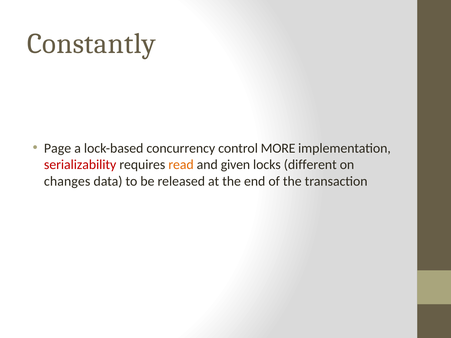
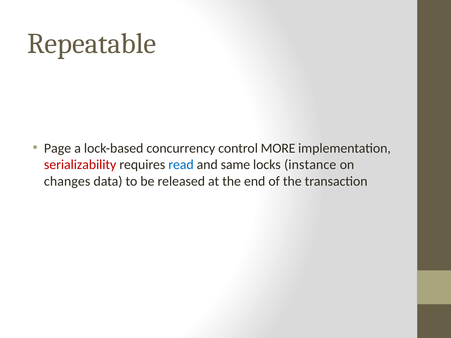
Constantly: Constantly -> Repeatable (92, 44)
read colour: orange -> blue (181, 165)
given: given -> same (235, 165)
different: different -> instance (310, 165)
